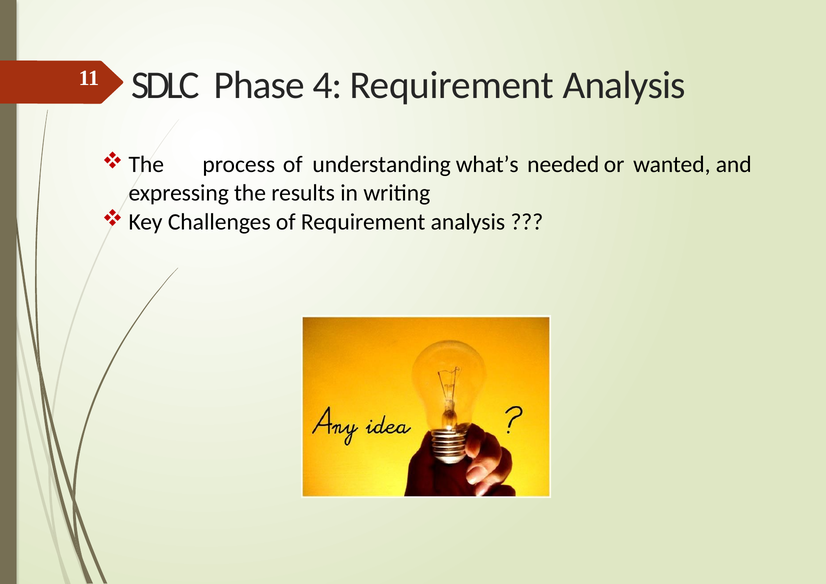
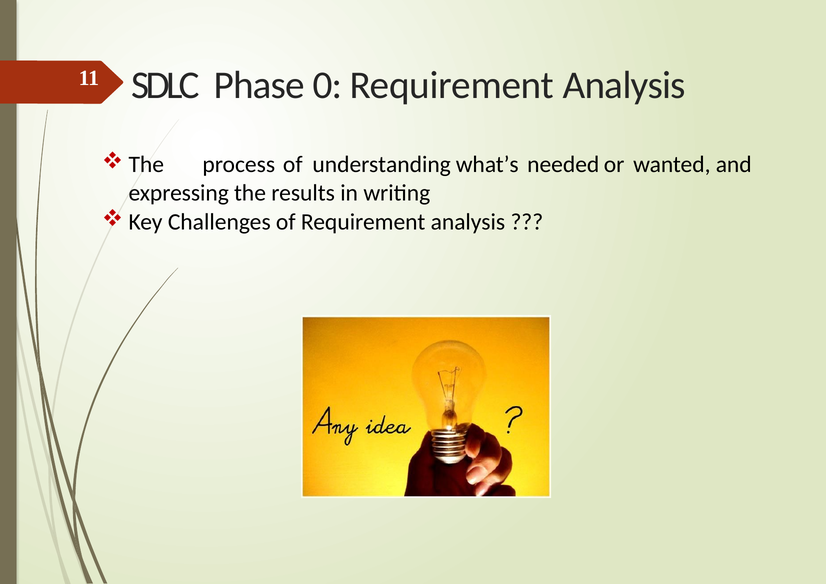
4: 4 -> 0 (327, 85)
